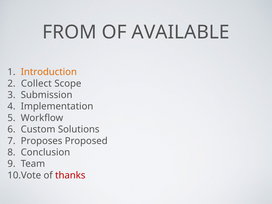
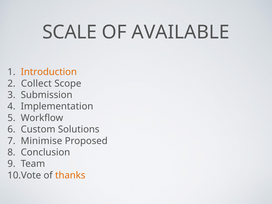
FROM: FROM -> SCALE (70, 32)
Proposes: Proposes -> Minimise (41, 141)
thanks colour: red -> orange (70, 175)
